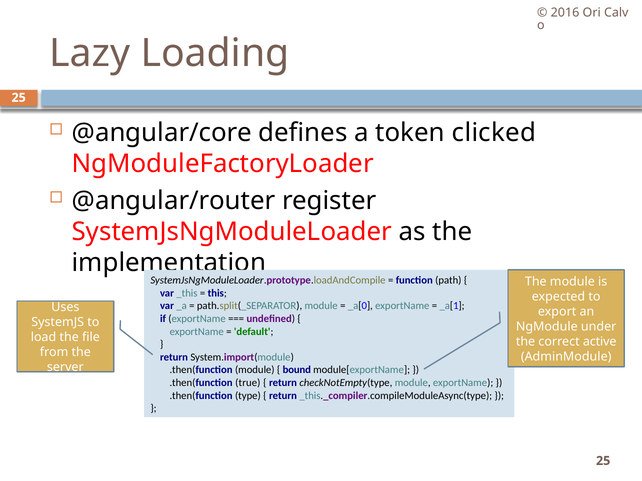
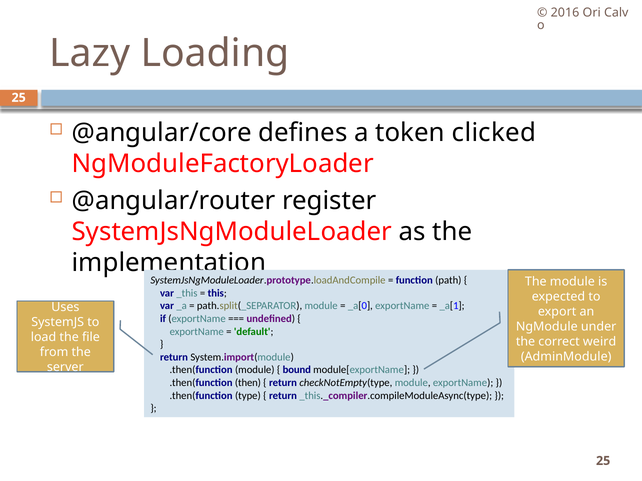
active: active -> weird (600, 342)
true: true -> then (248, 383)
